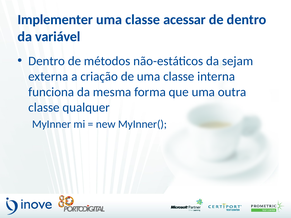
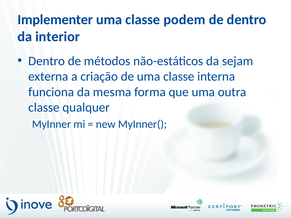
acessar: acessar -> podem (184, 20)
variável: variável -> interior (58, 37)
